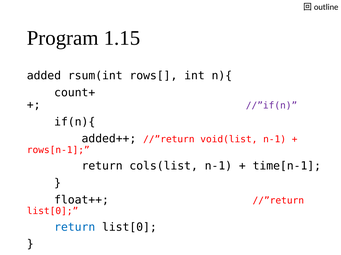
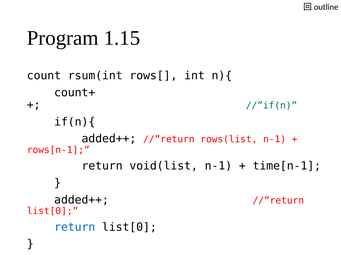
added: added -> count (44, 76)
//”if(n colour: purple -> green (272, 106)
void(list: void(list -> rows(list (229, 140)
cols(list: cols(list -> void(list (164, 166)
float++: float++ -> added++ (82, 200)
